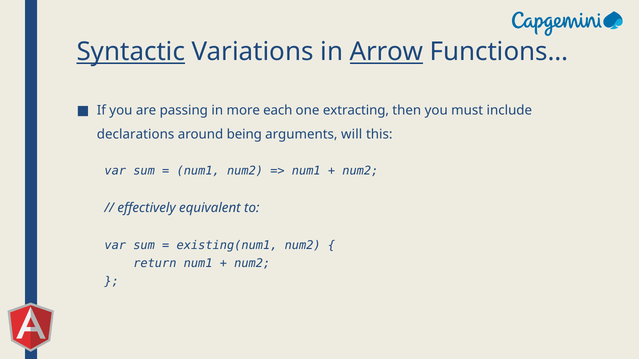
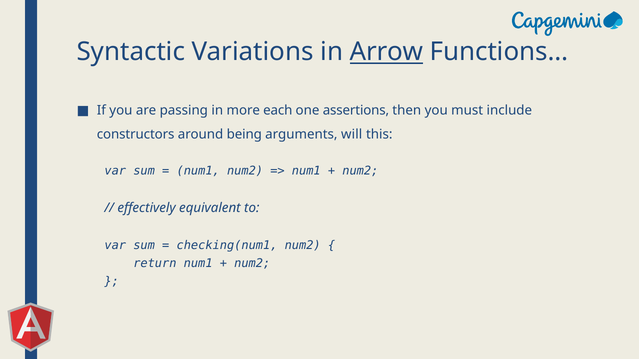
Syntactic underline: present -> none (131, 52)
extracting: extracting -> assertions (356, 111)
declarations: declarations -> constructors (136, 135)
existing(num1: existing(num1 -> checking(num1 (227, 245)
